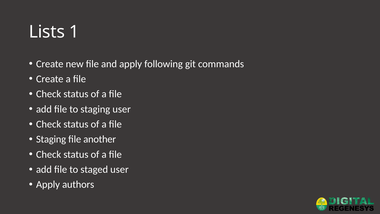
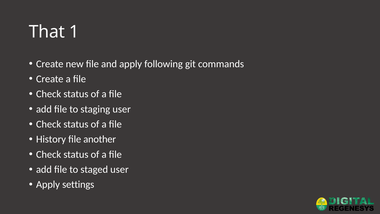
Lists: Lists -> That (47, 32)
Staging: Staging -> History (51, 139)
authors: authors -> settings (78, 184)
